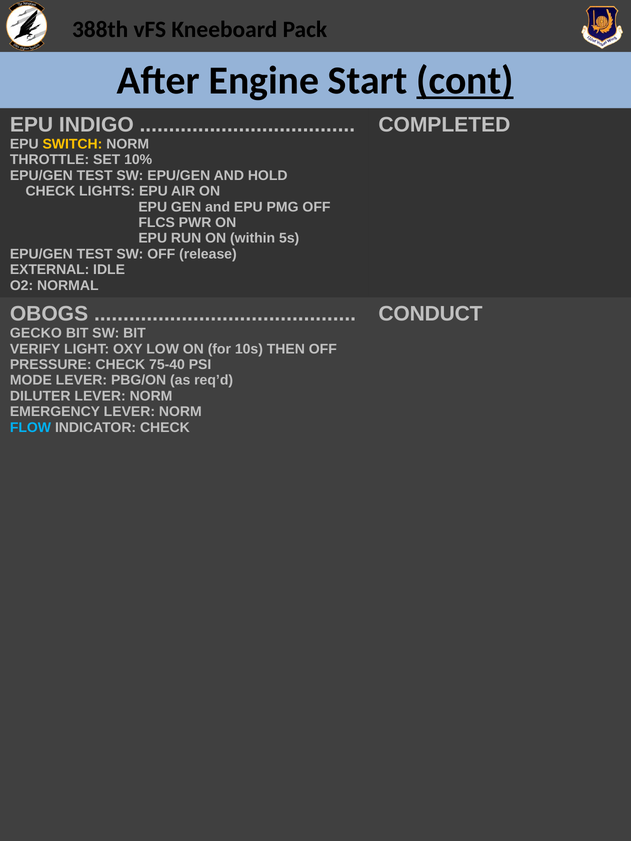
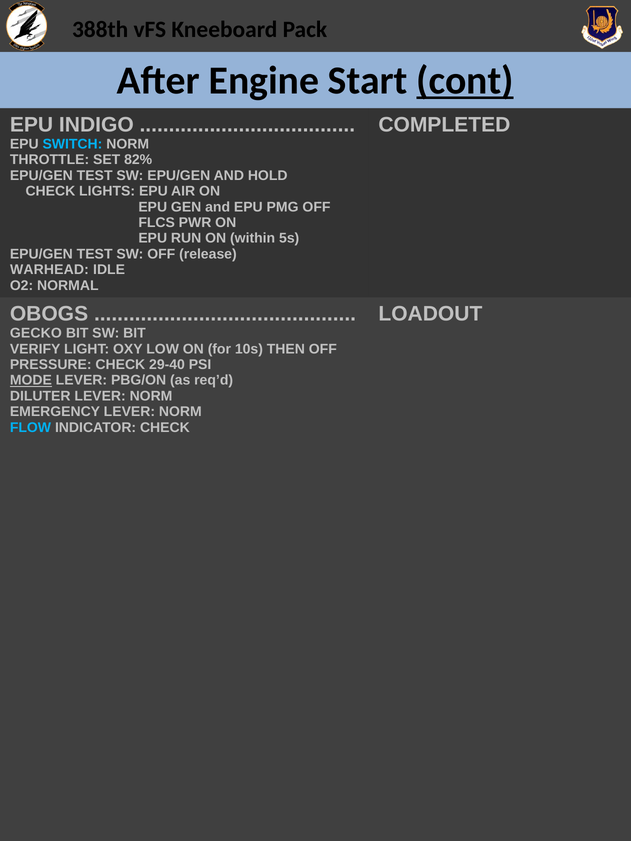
SWITCH colour: yellow -> light blue (72, 144)
10%: 10% -> 82% (138, 160)
EXTERNAL: EXTERNAL -> WARHEAD (50, 270)
CONDUCT: CONDUCT -> LOADOUT (430, 314)
75-40: 75-40 -> 29-40 (167, 365)
MODE underline: none -> present (31, 381)
